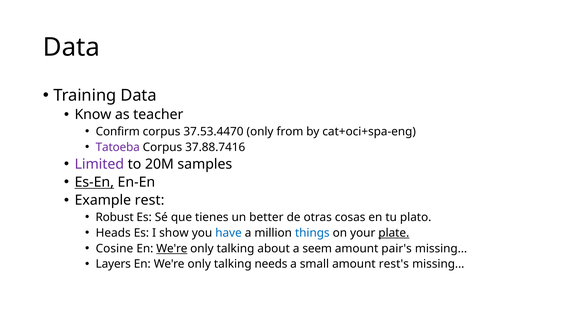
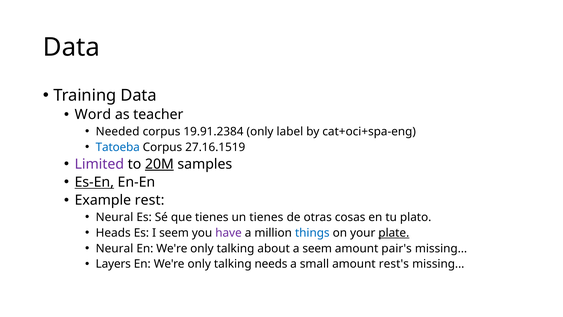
Know: Know -> Word (93, 115)
Confirm: Confirm -> Needed (118, 131)
37.53.4470: 37.53.4470 -> 19.91.2384 (213, 131)
from: from -> label (290, 131)
Tatoeba colour: purple -> blue (118, 147)
37.88.7416: 37.88.7416 -> 27.16.1519 (215, 147)
20M underline: none -> present (159, 164)
Robust: Robust -> Neural (115, 217)
un better: better -> tienes (266, 217)
I show: show -> seem (174, 233)
have colour: blue -> purple (228, 233)
Cosine: Cosine -> Neural (115, 248)
We're underline: present -> none (172, 248)
